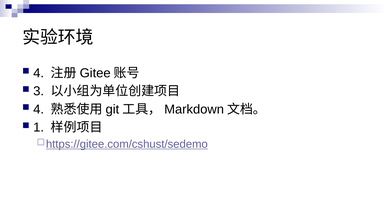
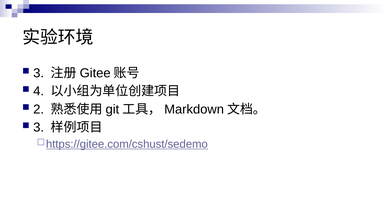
4: 4 -> 3 (39, 73)
3: 3 -> 4 (39, 91)
4: 4 -> 2 (39, 109)
1: 1 -> 3 (39, 128)
